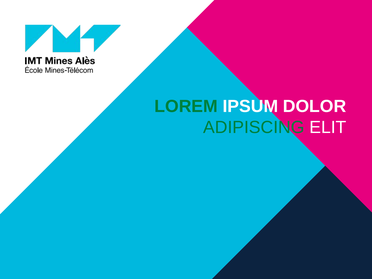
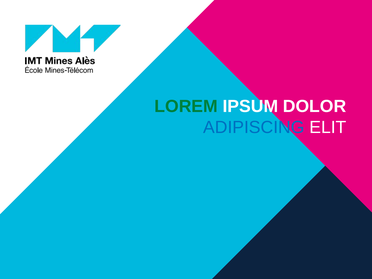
ADIPISCING colour: green -> blue (254, 127)
